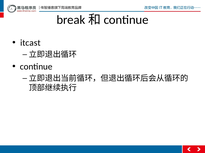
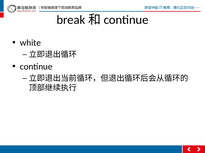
itcast: itcast -> white (30, 43)
